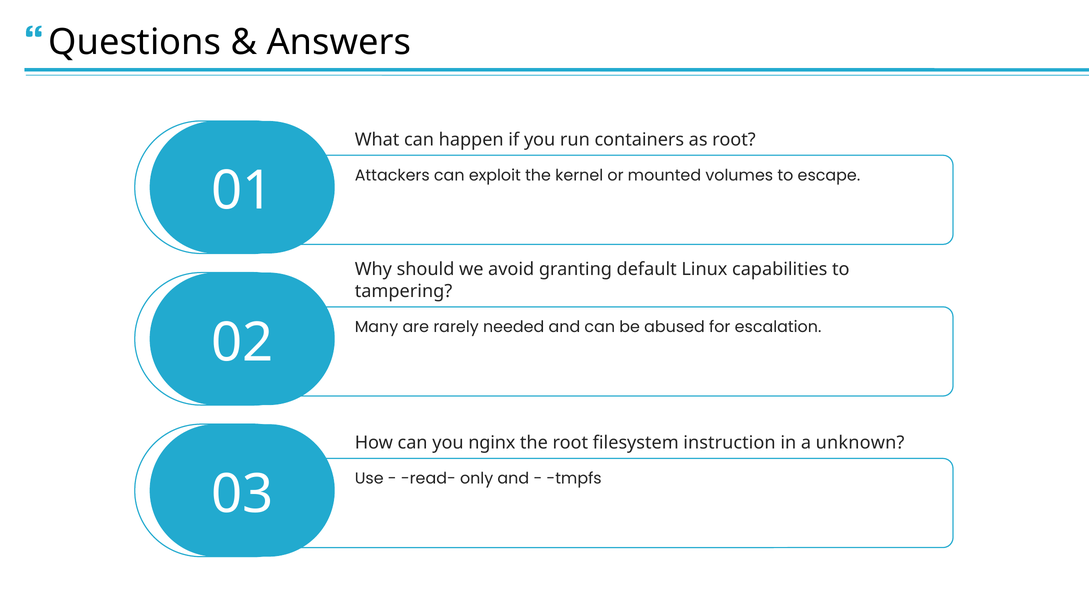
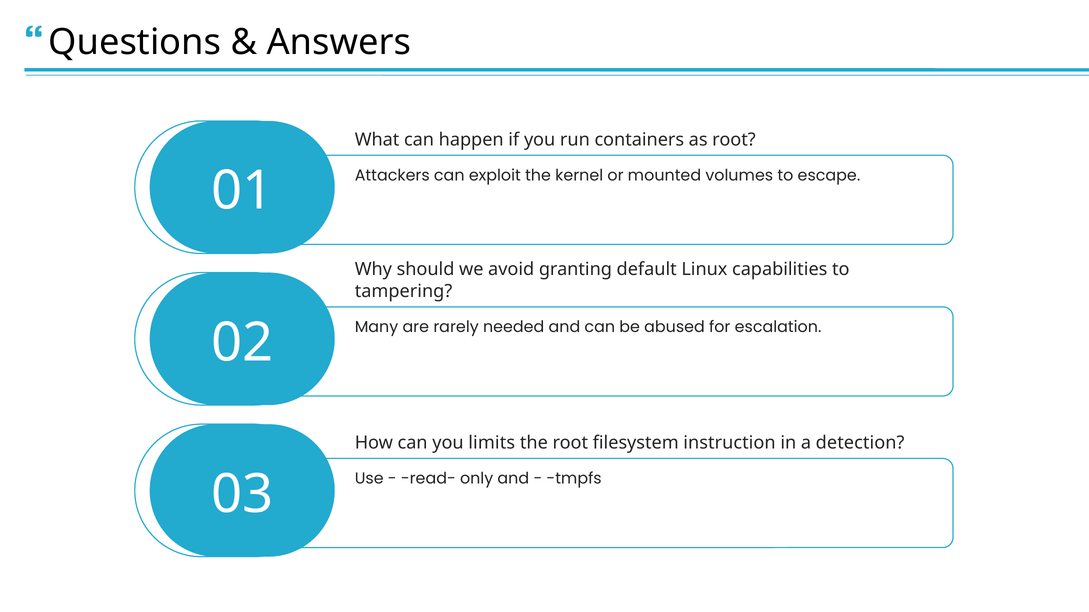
nginx: nginx -> limits (492, 443)
unknown: unknown -> detection (860, 443)
